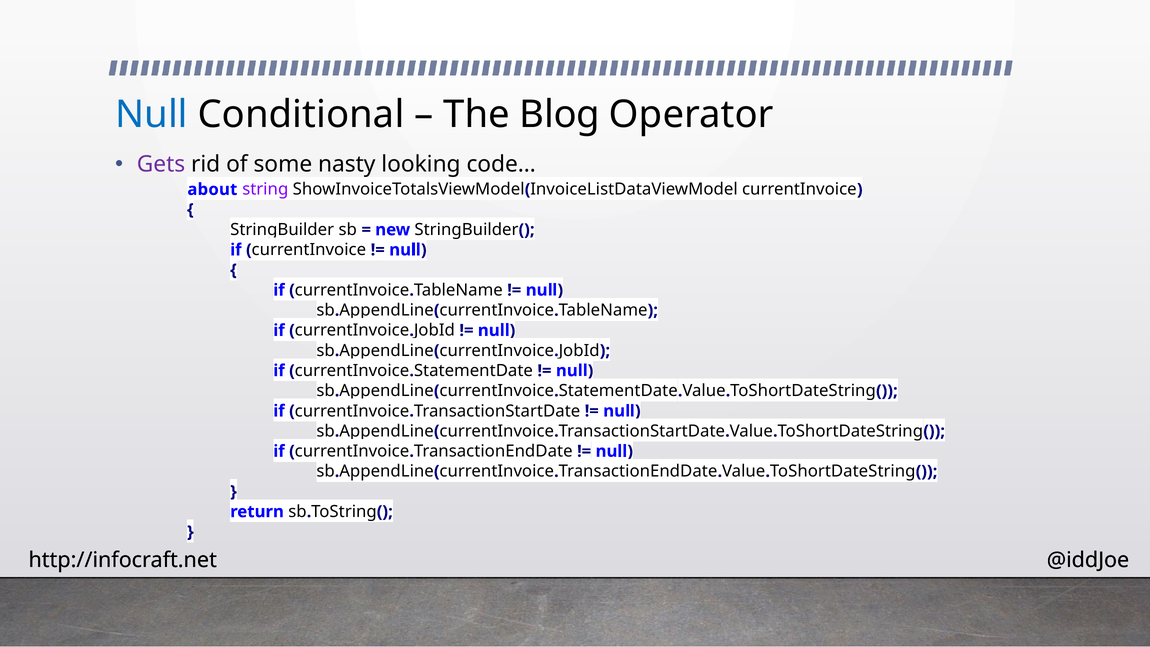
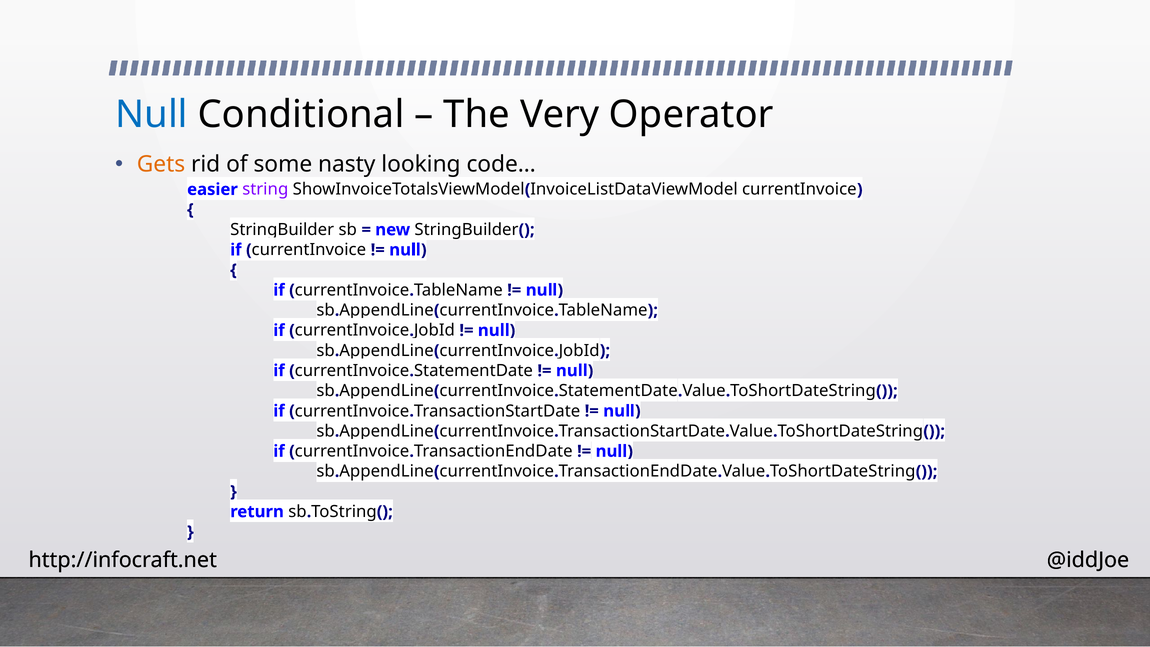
Blog: Blog -> Very (560, 115)
Gets colour: purple -> orange (161, 164)
about: about -> easier (212, 189)
